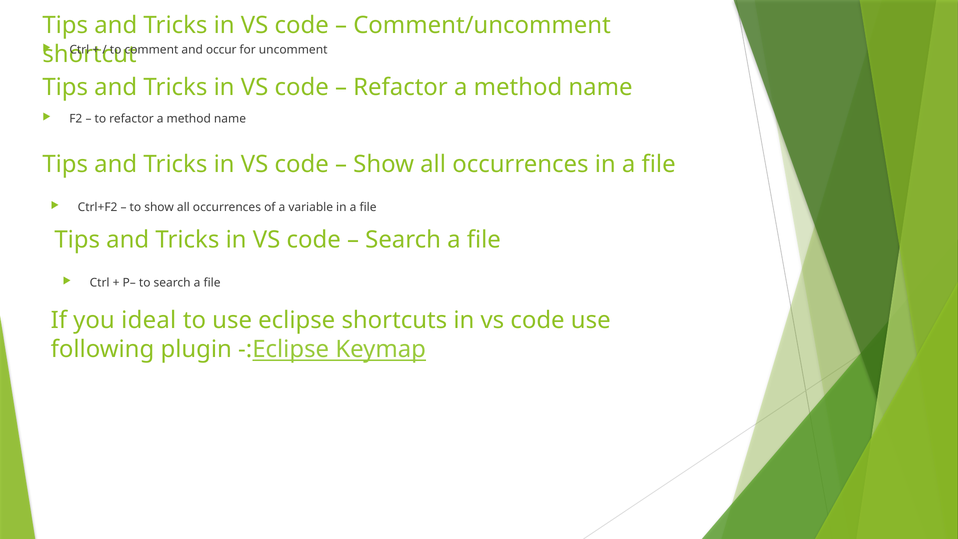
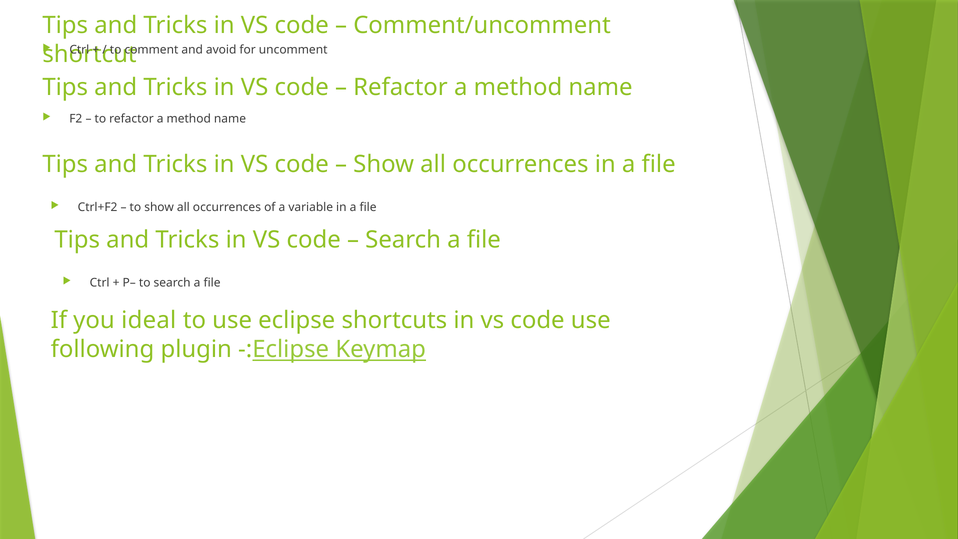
occur: occur -> avoid (221, 50)
